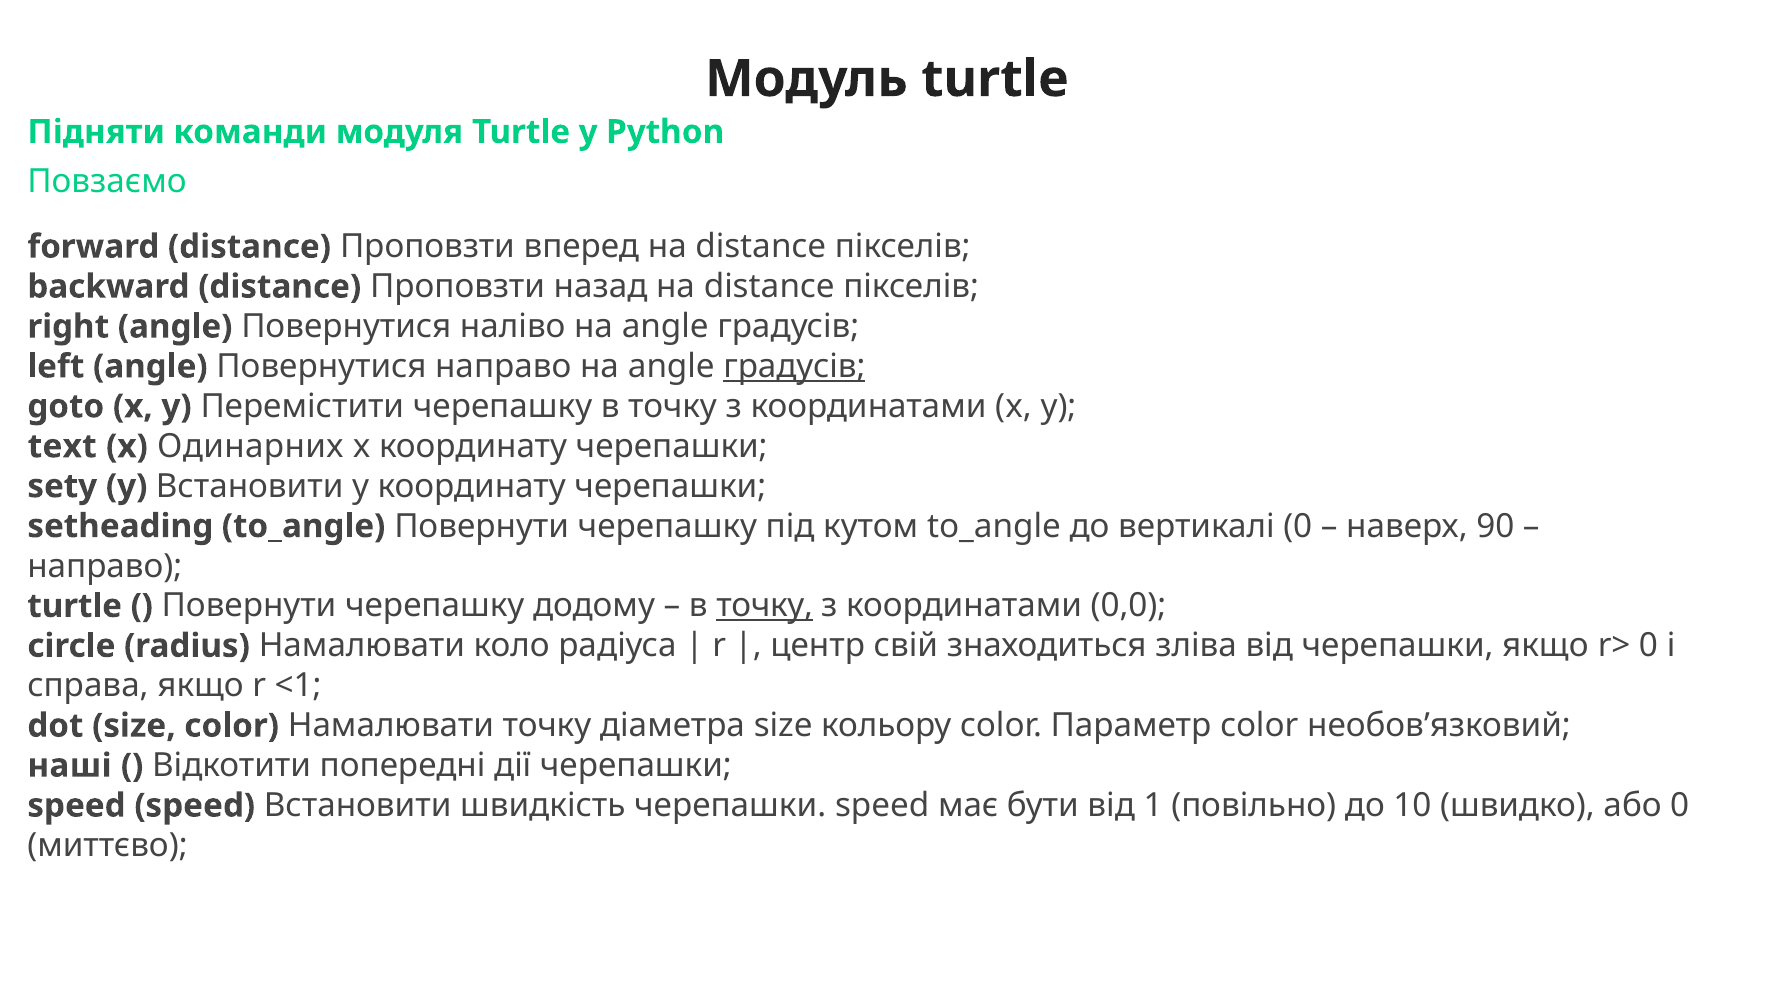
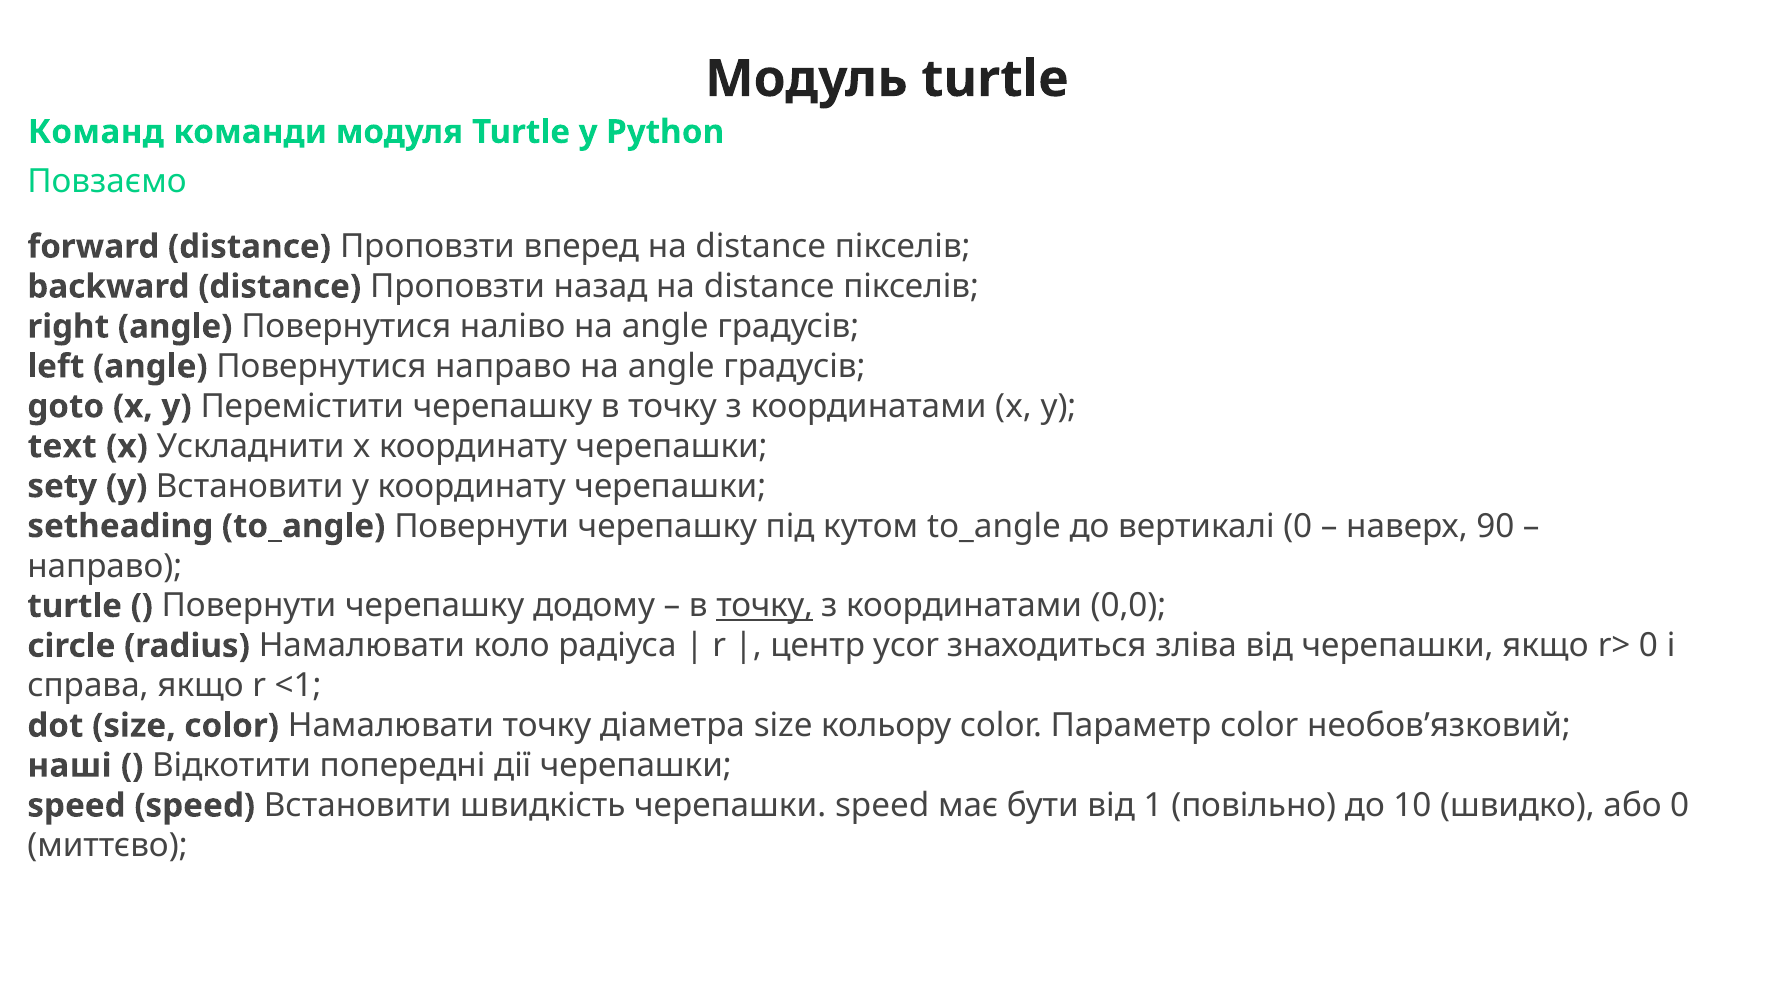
Підняти: Підняти -> Команд (96, 132)
градусів underline: present -> none (794, 366)
Одинарних: Одинарних -> Ускладнити (251, 446)
свій: свій -> ycor (906, 646)
